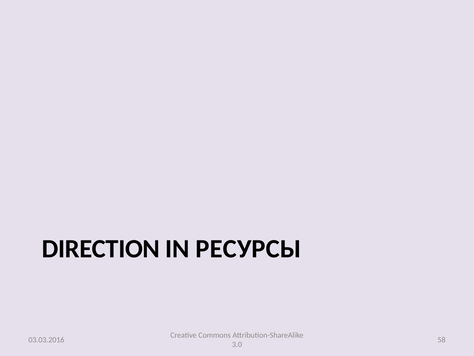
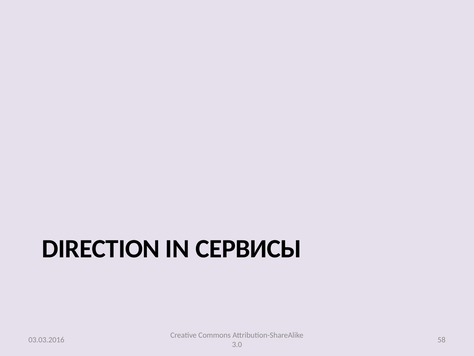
РЕСУРСЫ: РЕСУРСЫ -> СЕРВИСЫ (249, 248)
